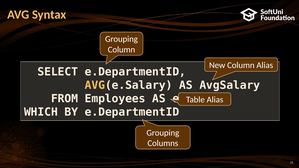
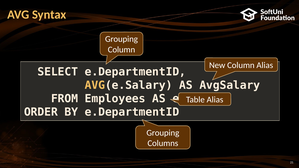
WHICH: WHICH -> ORDER (41, 112)
